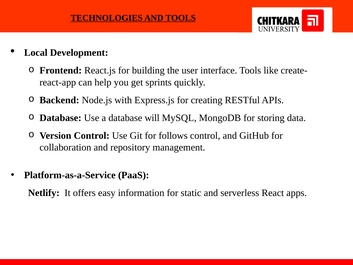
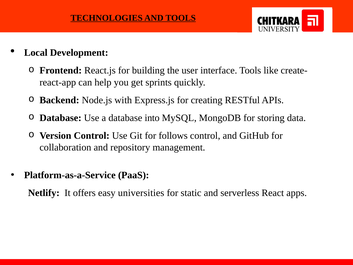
will: will -> into (152, 118)
information: information -> universities (141, 193)
